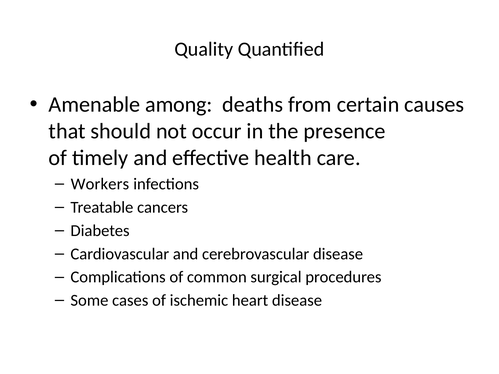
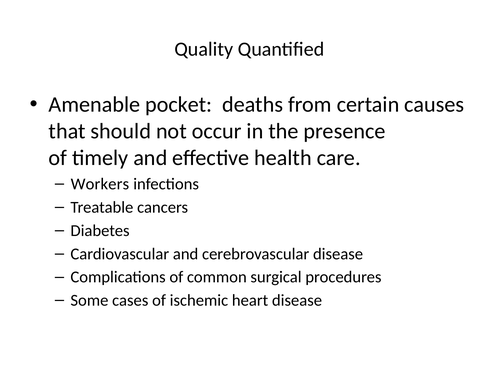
among: among -> pocket (179, 105)
